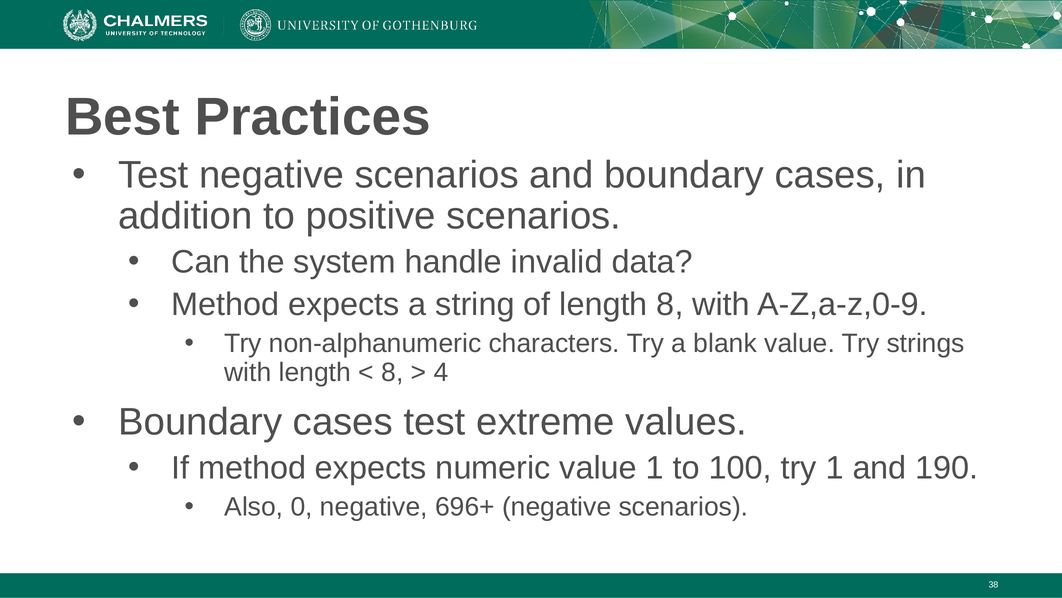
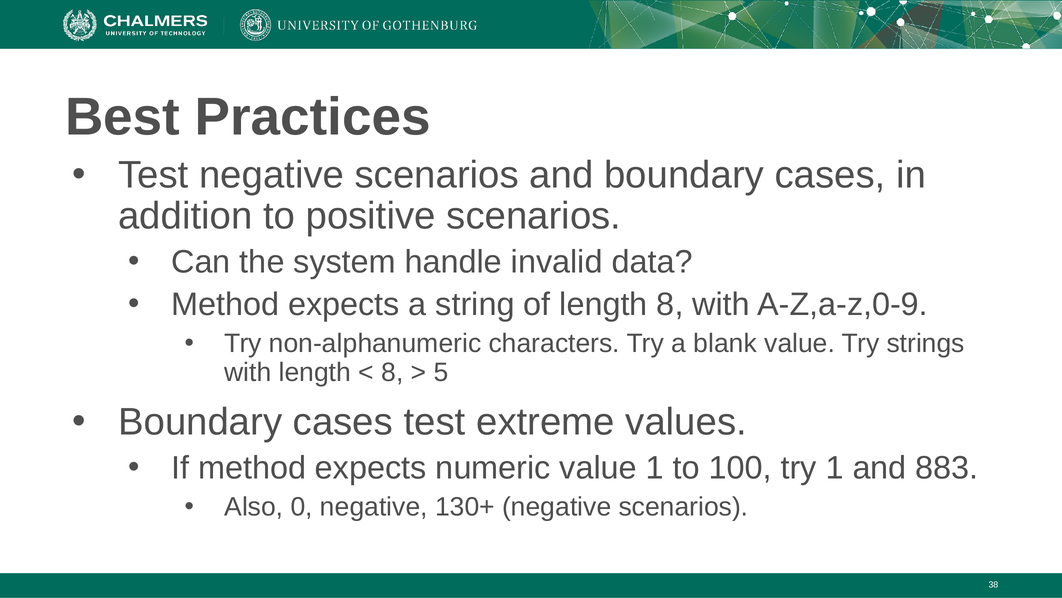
4: 4 -> 5 (441, 372)
190: 190 -> 883 (947, 467)
696+: 696+ -> 130+ (465, 507)
